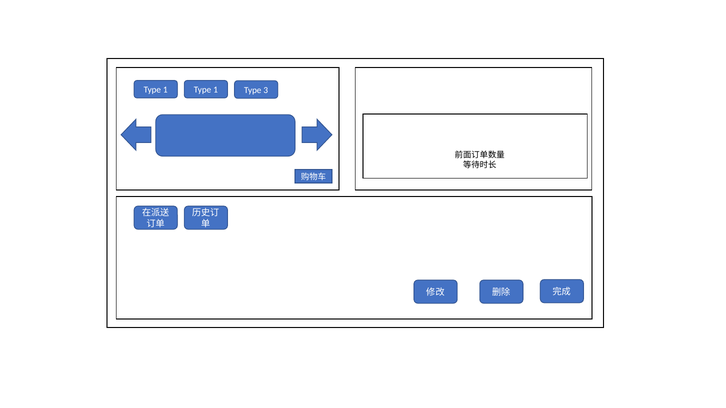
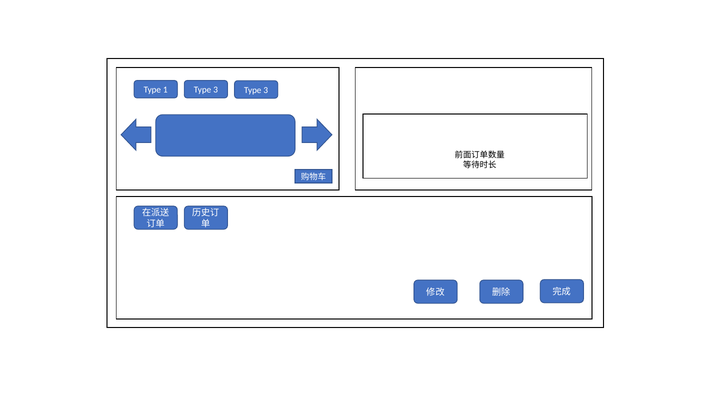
1 Type 1: 1 -> 3 (216, 90)
